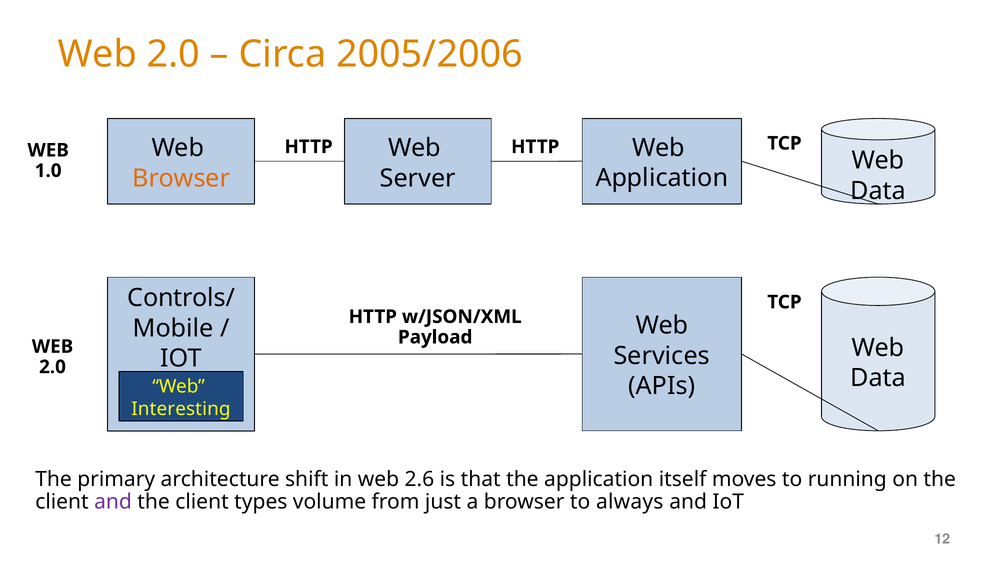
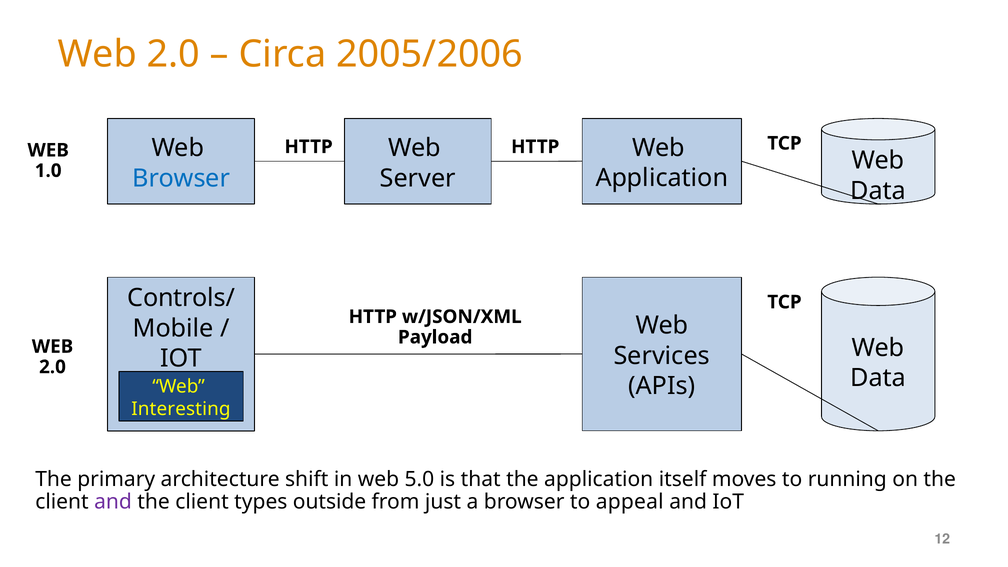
Browser colour: orange -> blue (181, 178)
2.6: 2.6 -> 5.0 (419, 479)
volume: volume -> outside (330, 502)
always: always -> appeal (630, 502)
